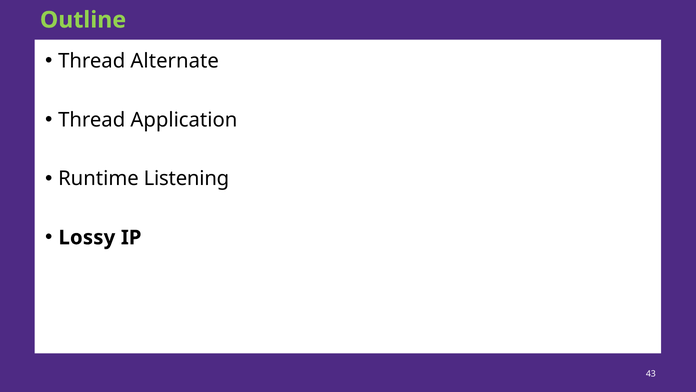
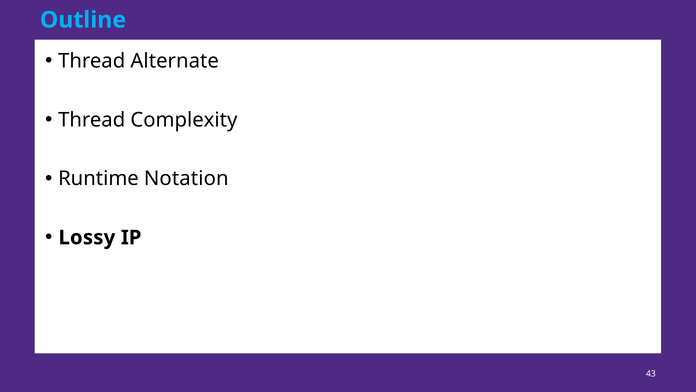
Outline colour: light green -> light blue (83, 20)
Application: Application -> Complexity (184, 120)
Listening: Listening -> Notation (186, 178)
